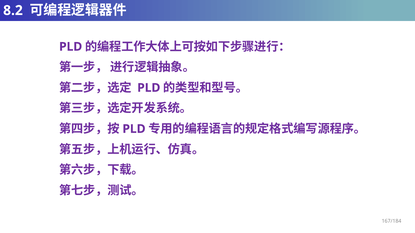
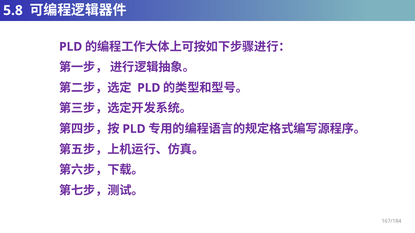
8.2: 8.2 -> 5.8 (13, 10)
